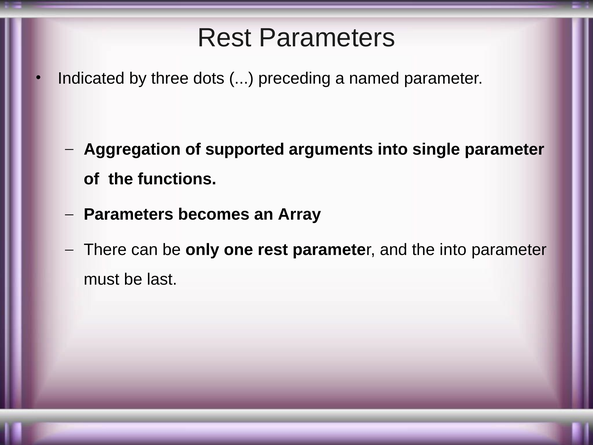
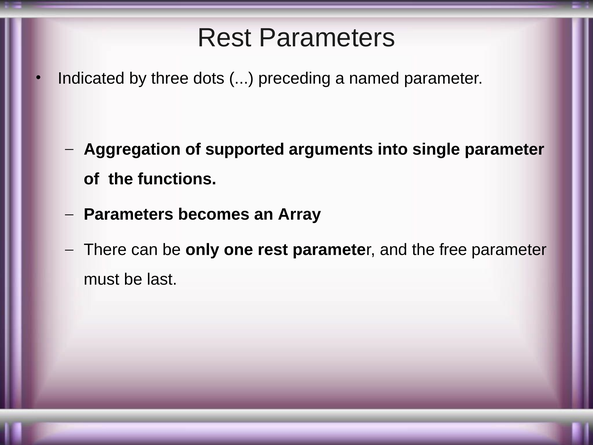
the into: into -> free (453, 250)
